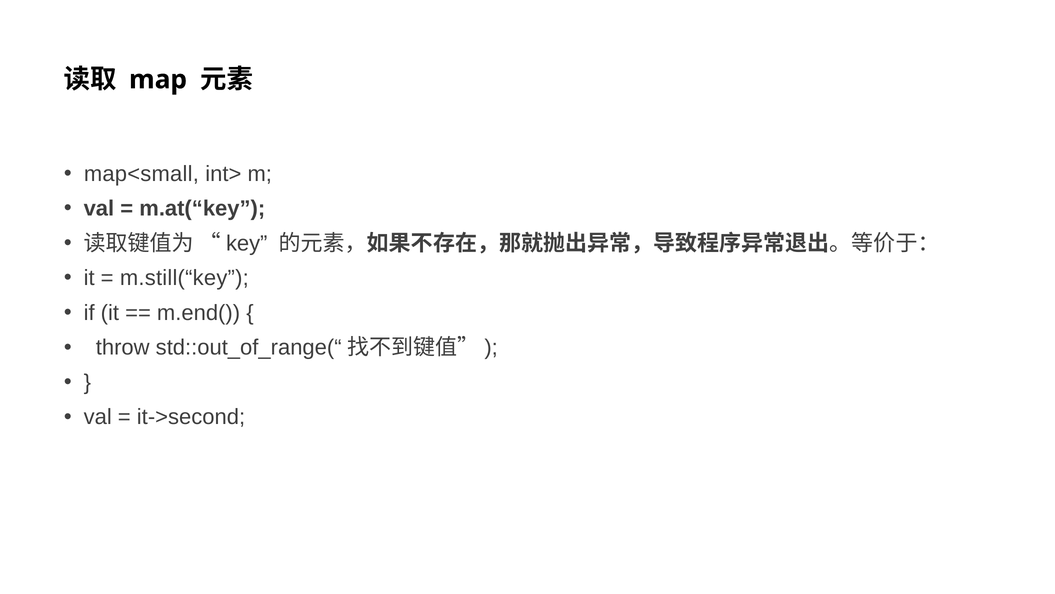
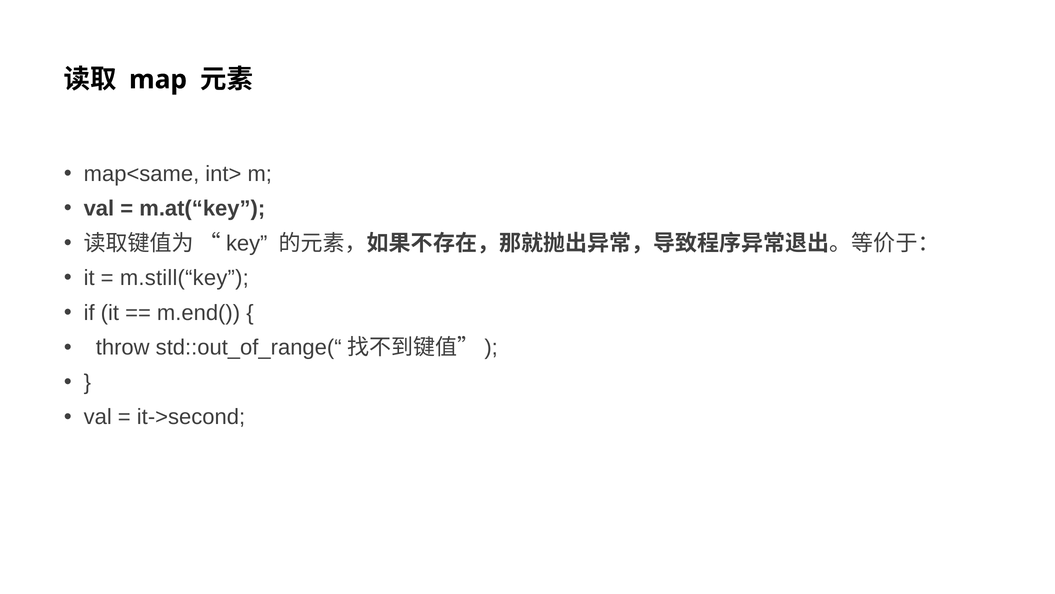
map<small: map<small -> map<same (141, 174)
